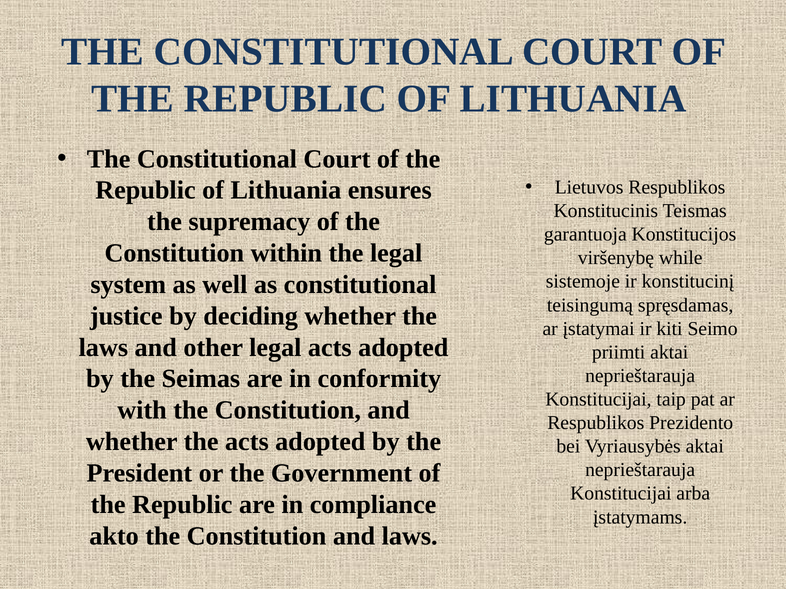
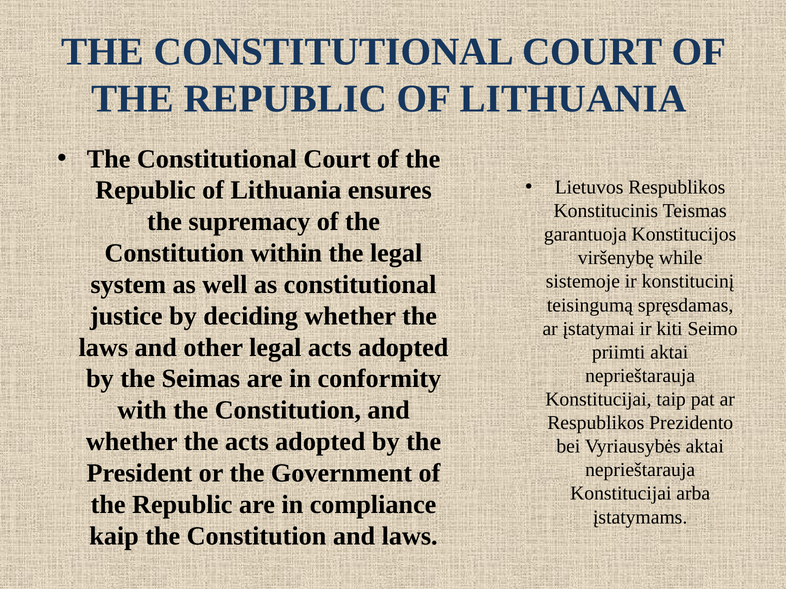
akto: akto -> kaip (114, 536)
